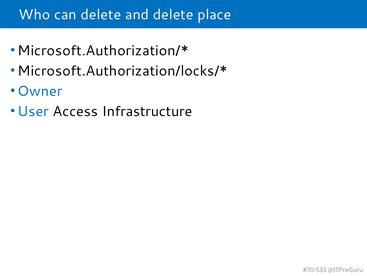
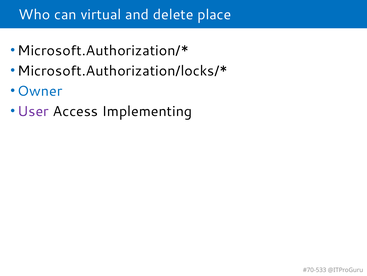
can delete: delete -> virtual (101, 15)
User colour: blue -> purple (33, 111)
Infrastructure: Infrastructure -> Implementing (147, 111)
